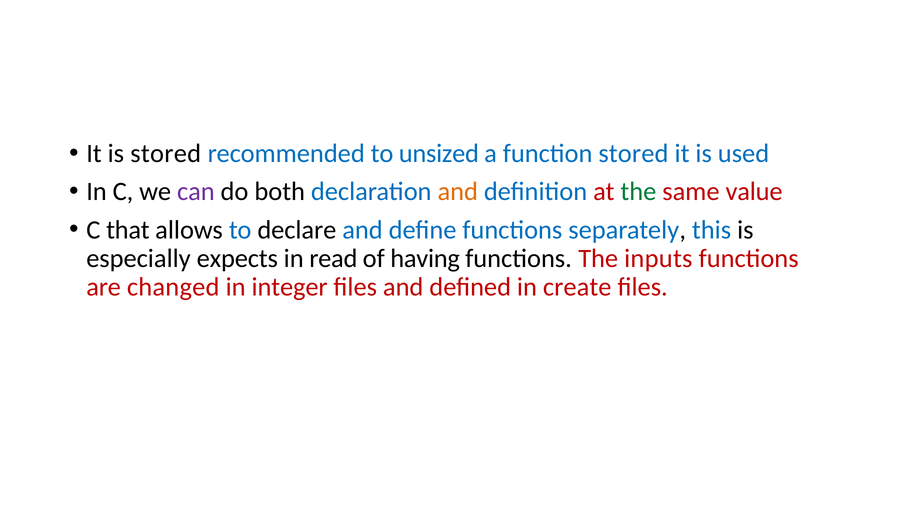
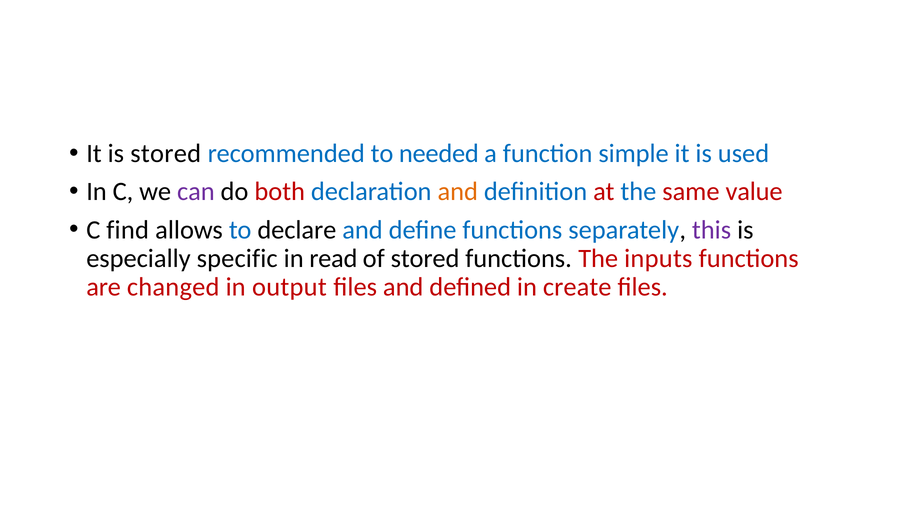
unsized: unsized -> needed (439, 154)
function stored: stored -> simple (634, 154)
both colour: black -> red (280, 192)
the colour: green -> blue (638, 192)
that: that -> find (128, 230)
this colour: blue -> purple (712, 230)
expects: expects -> specific (237, 258)
of having: having -> stored (425, 258)
integer: integer -> output (289, 287)
